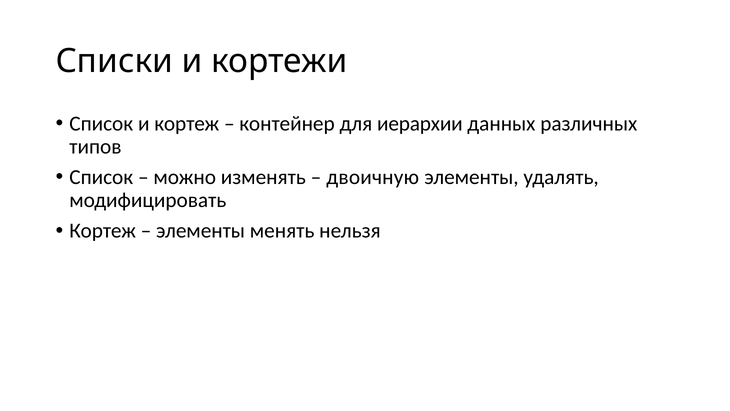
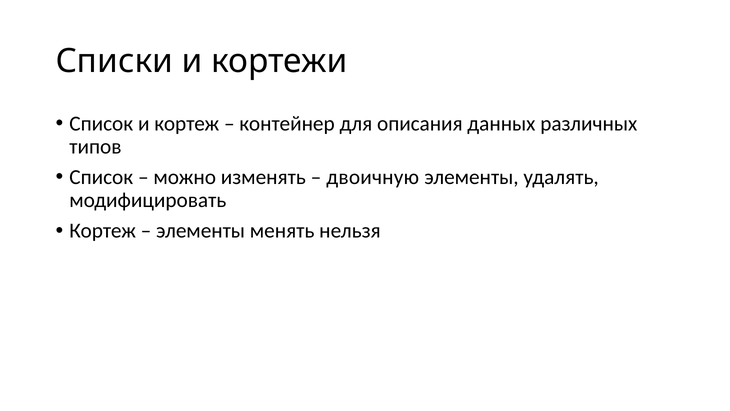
иерархии: иерархии -> описания (420, 123)
